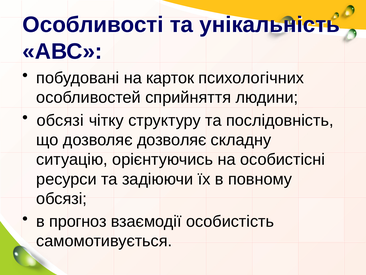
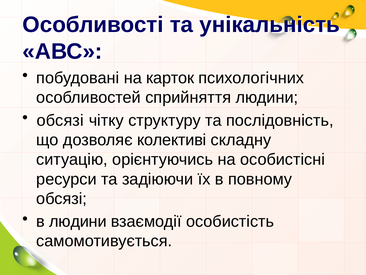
дозволяє дозволяє: дозволяє -> колективі (172, 140)
в прогноз: прогноз -> людини (78, 221)
